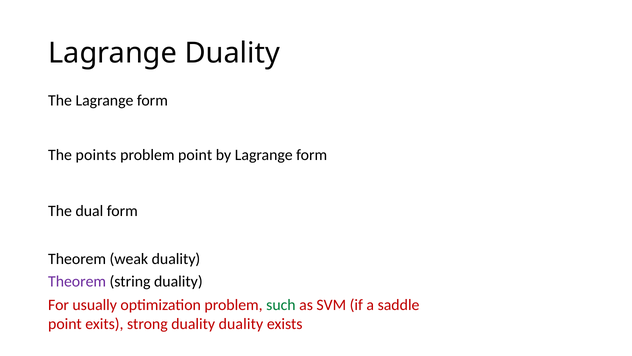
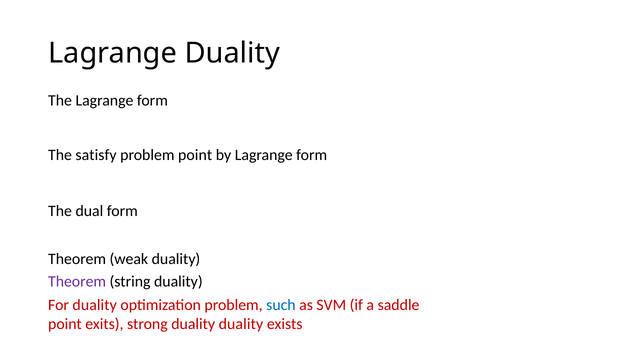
points: points -> satisfy (96, 155)
For usually: usually -> duality (95, 305)
such colour: green -> blue (281, 305)
